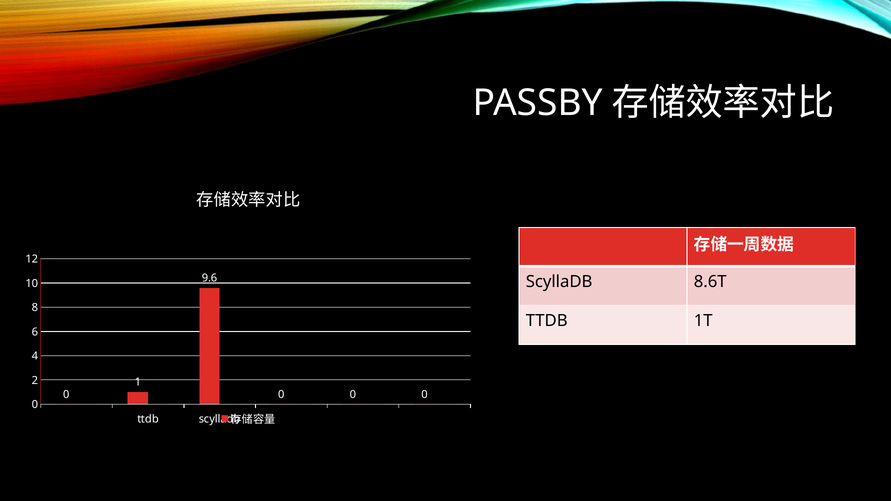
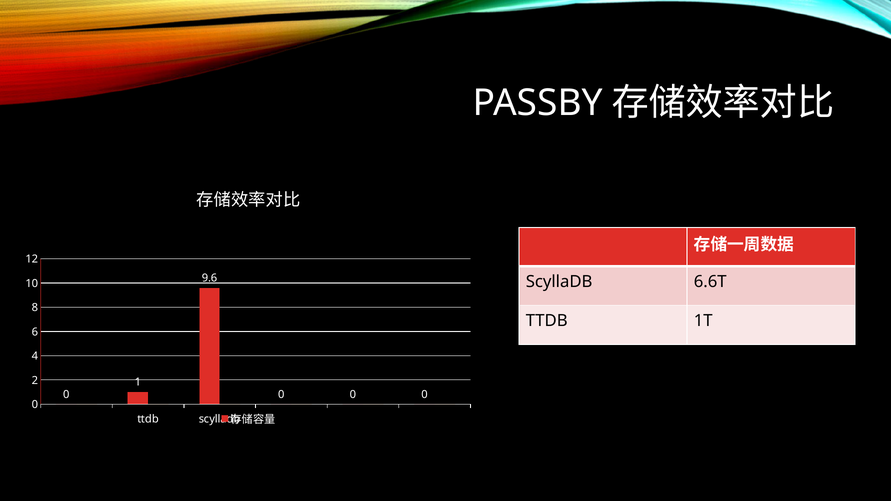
8.6T: 8.6T -> 6.6T (710, 282)
